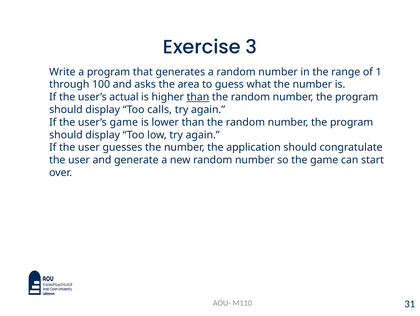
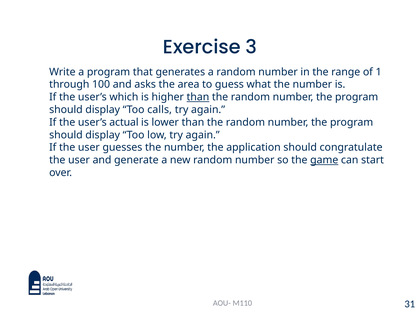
actual: actual -> which (124, 97)
user’s game: game -> actual (124, 122)
game underline: none -> present (324, 160)
